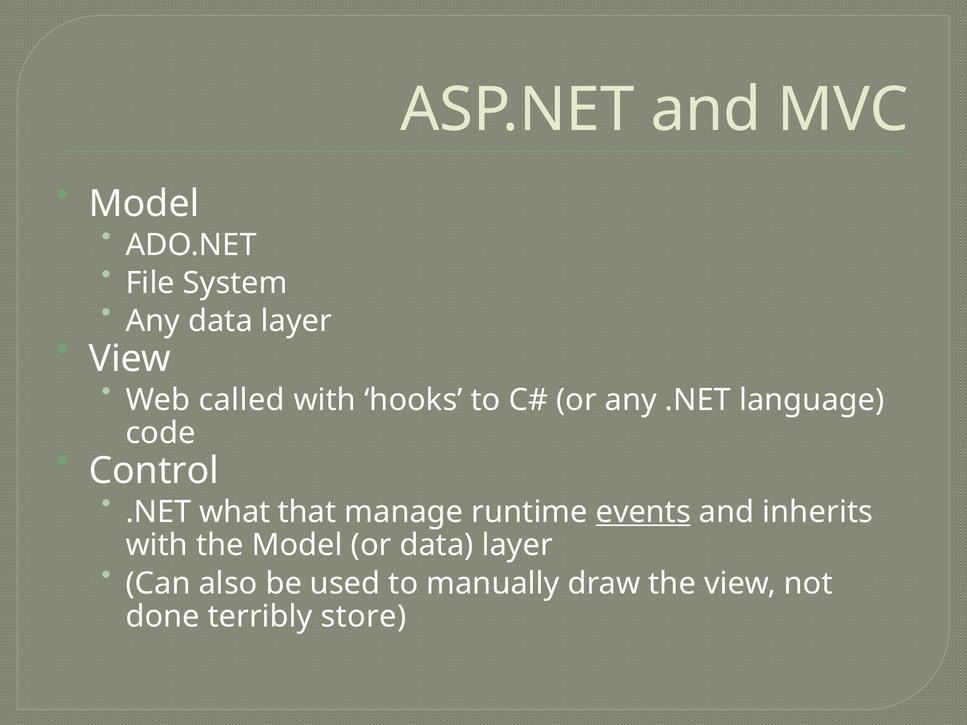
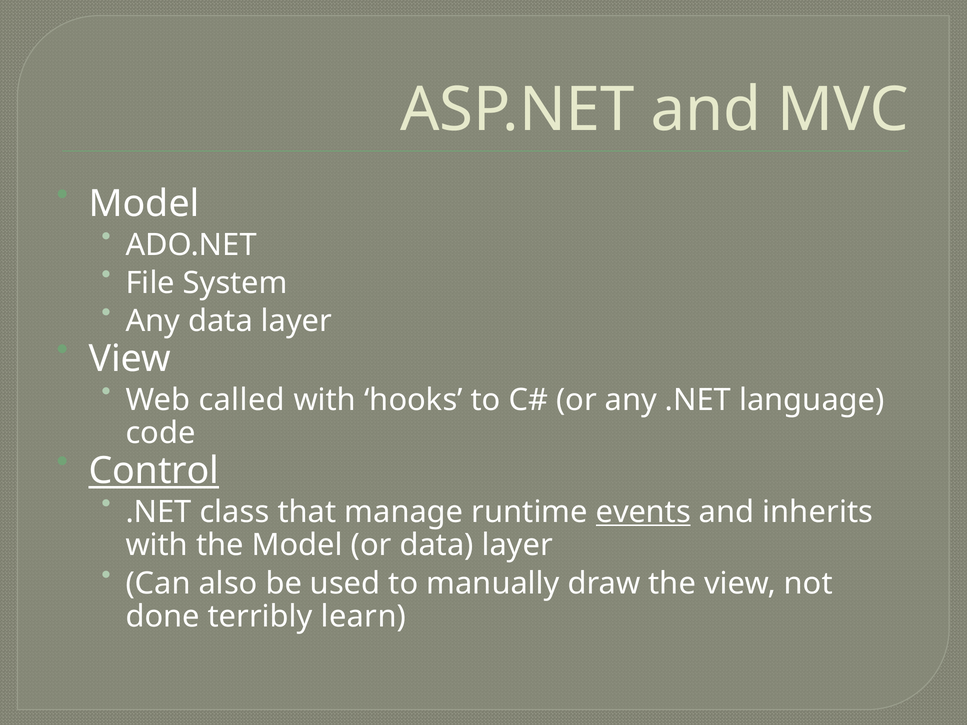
Control underline: none -> present (154, 471)
what: what -> class (235, 512)
store: store -> learn (363, 617)
